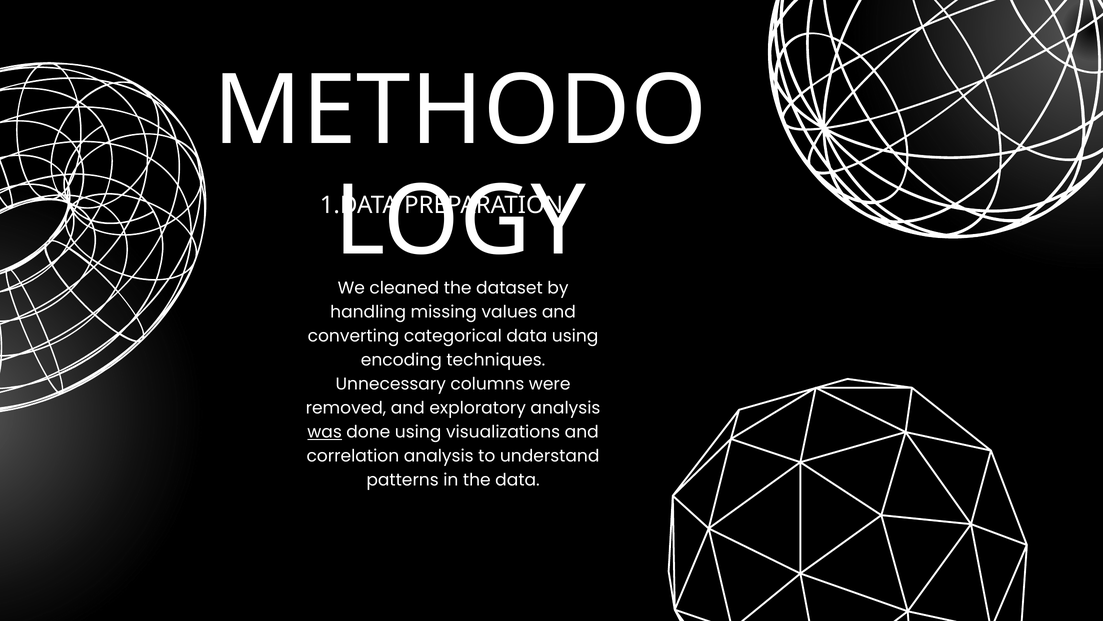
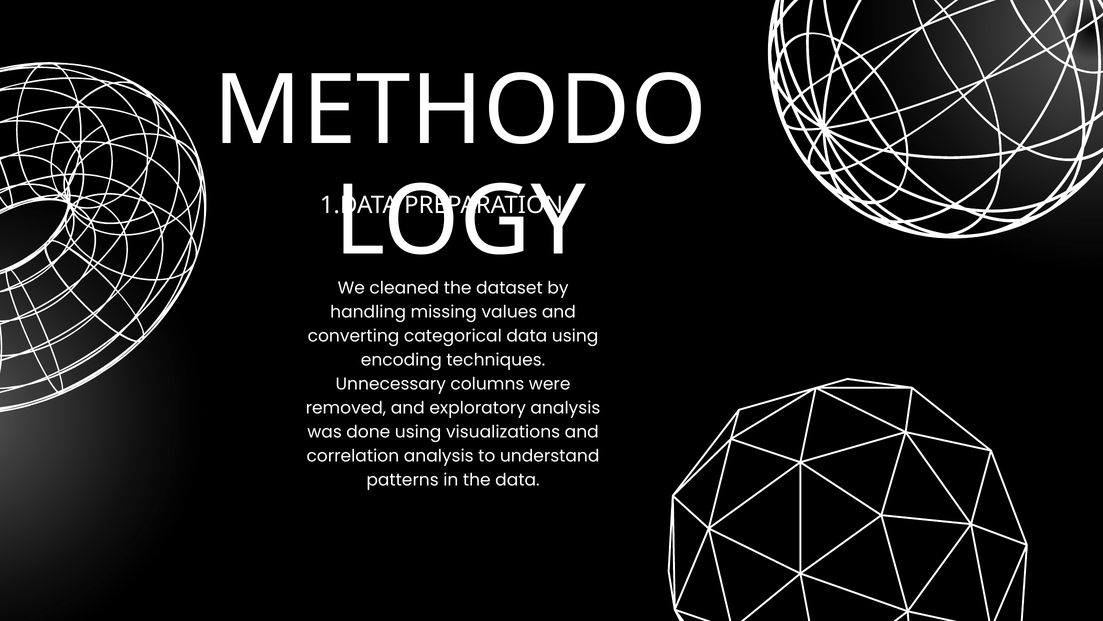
was underline: present -> none (325, 432)
